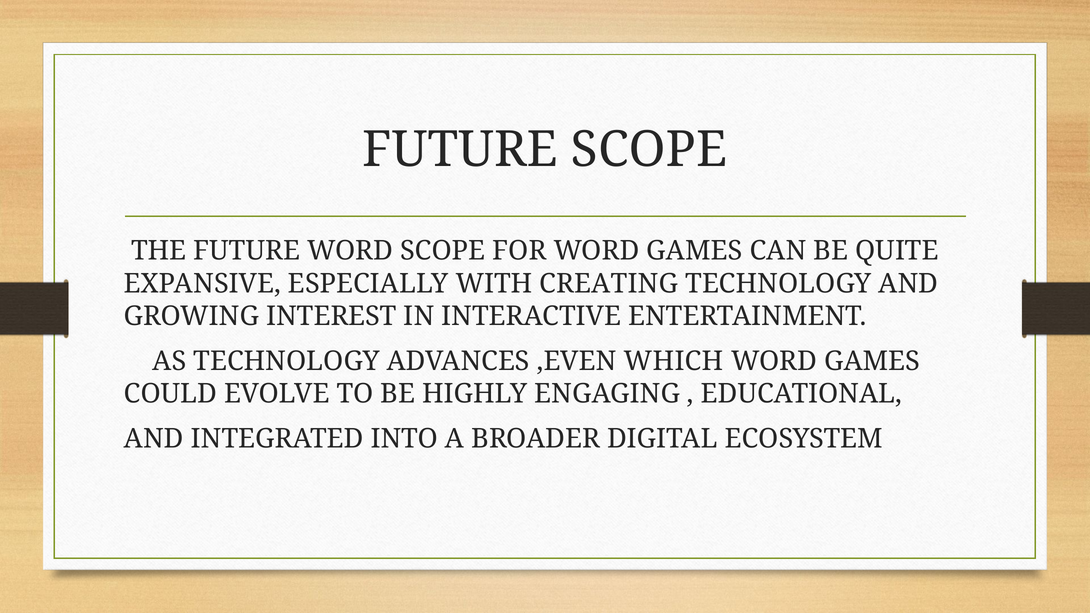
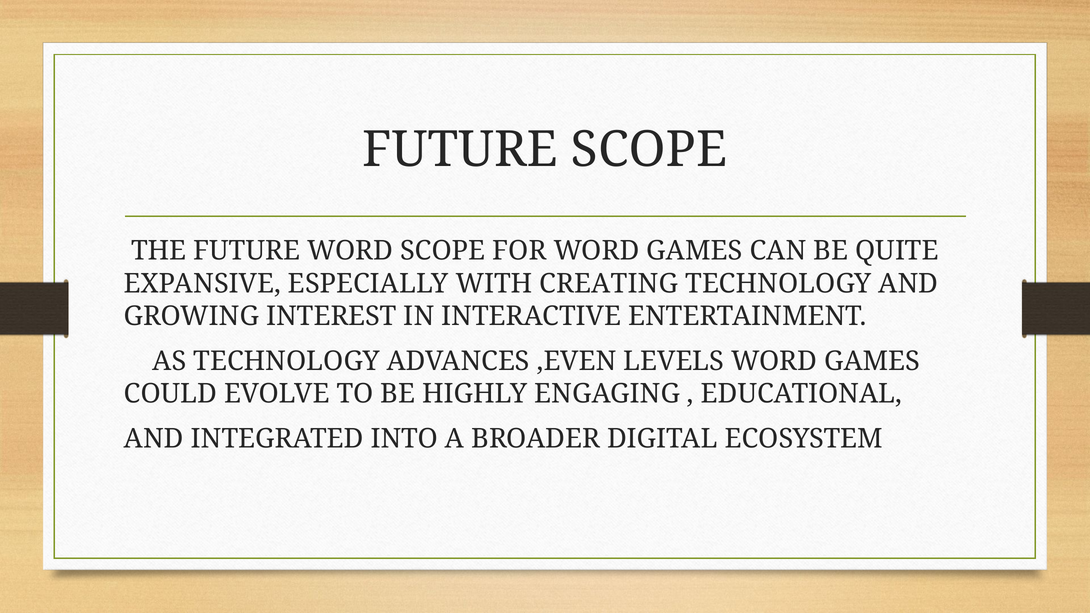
WHICH: WHICH -> LEVELS (674, 361)
